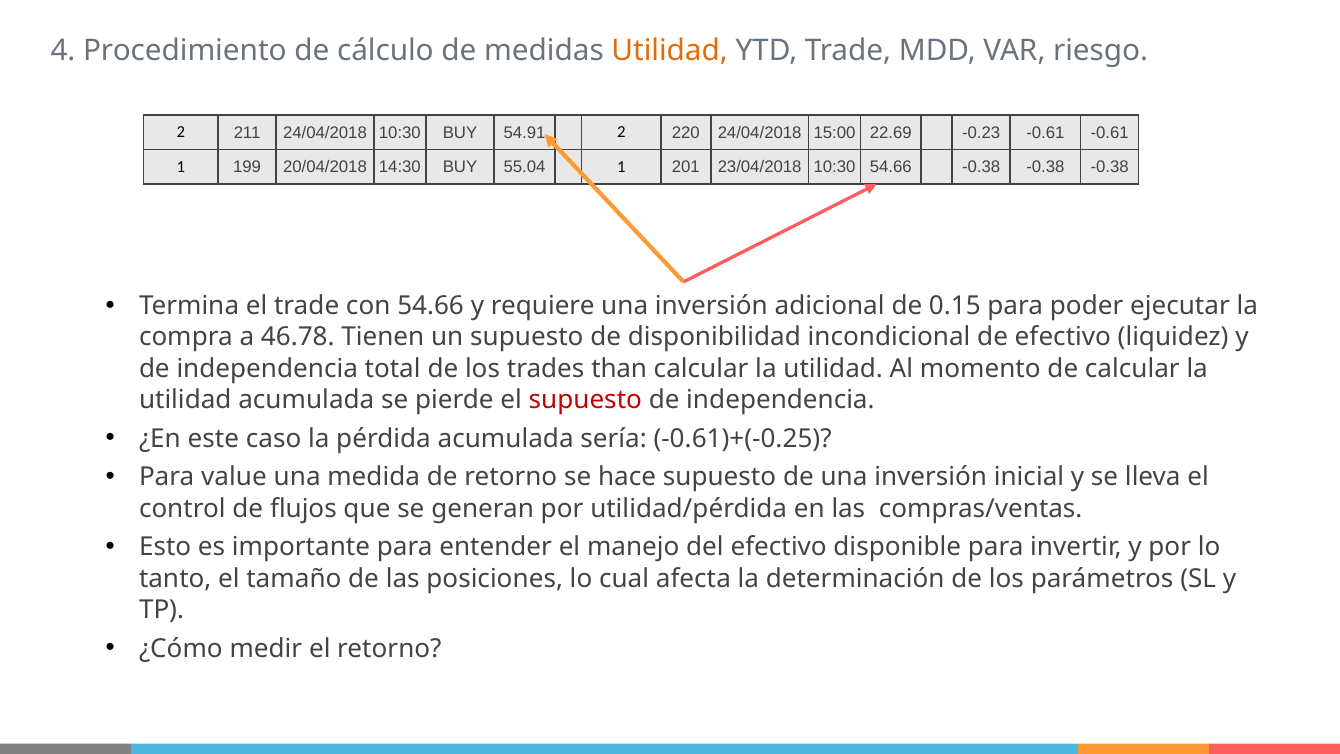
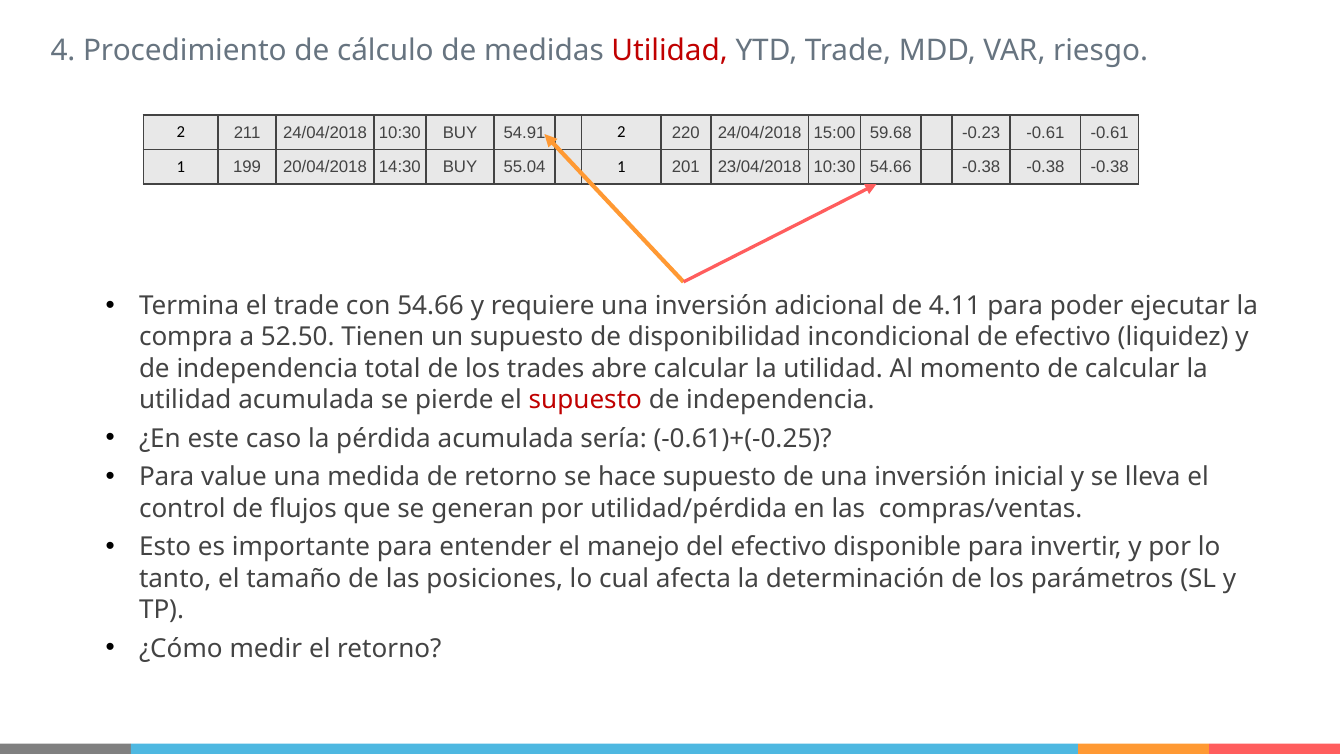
Utilidad colour: orange -> red (670, 51)
22.69: 22.69 -> 59.68 (891, 133)
0.15: 0.15 -> 4.11 (955, 306)
46.78: 46.78 -> 52.50 (298, 337)
than: than -> abre (619, 368)
